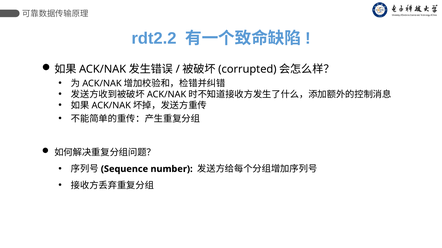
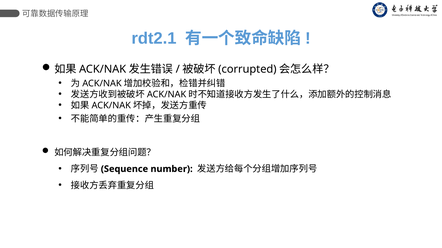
rdt2.2: rdt2.2 -> rdt2.1 (154, 38)
